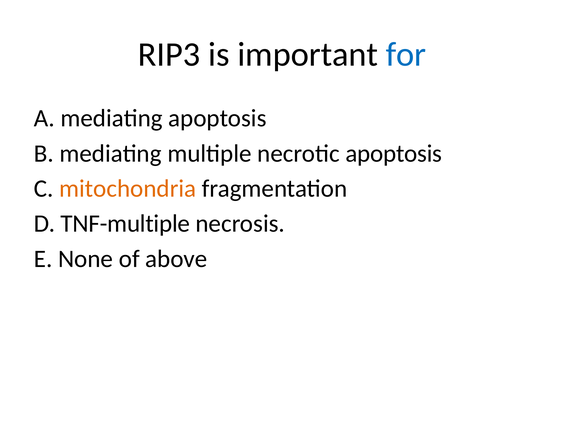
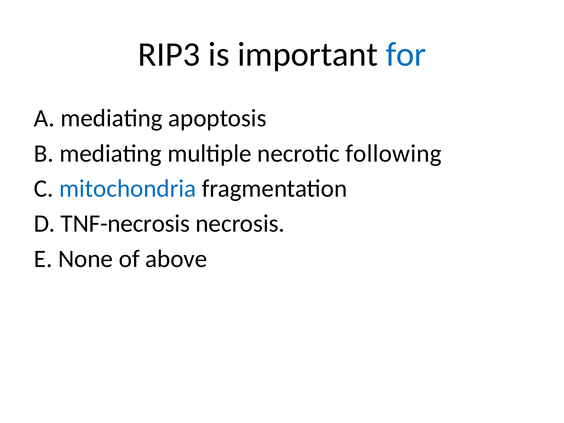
necrotic apoptosis: apoptosis -> following (394, 153)
mitochondria colour: orange -> blue (128, 189)
TNF-multiple: TNF-multiple -> TNF-necrosis (125, 224)
